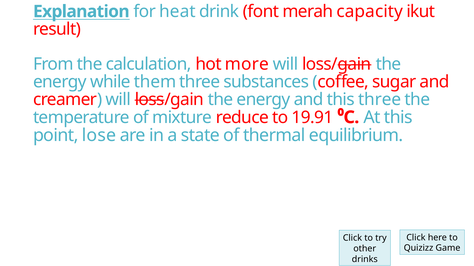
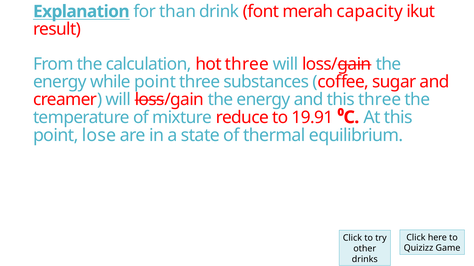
heat: heat -> than (178, 12)
hot more: more -> three (247, 64)
while them: them -> point (155, 82)
